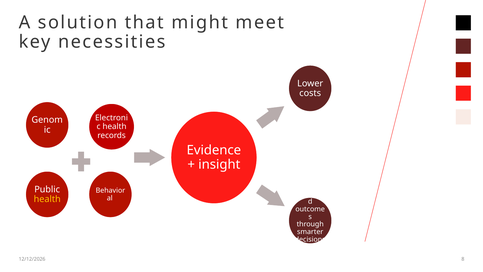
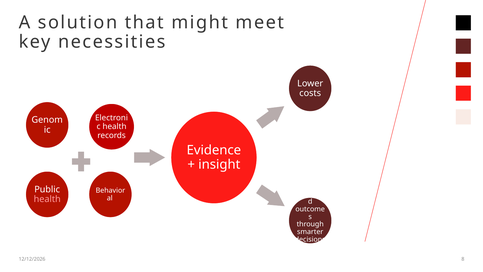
health colour: yellow -> pink (47, 199)
